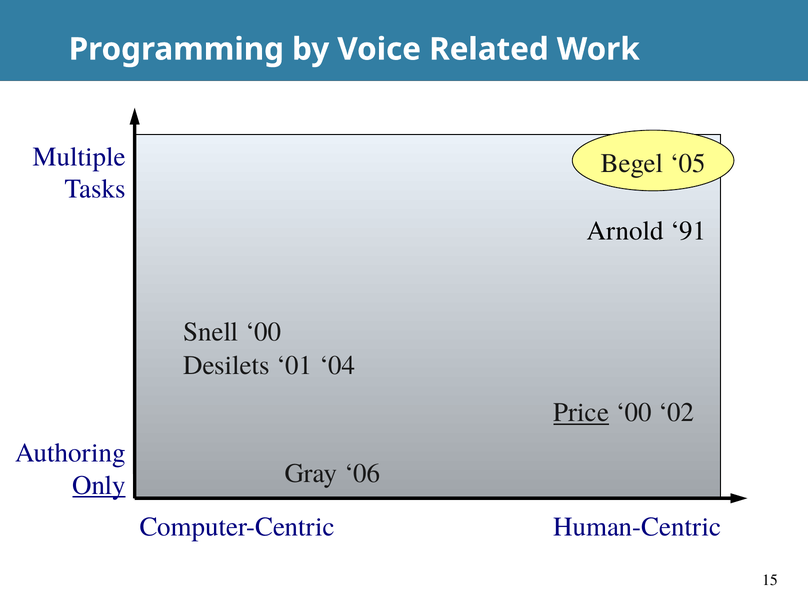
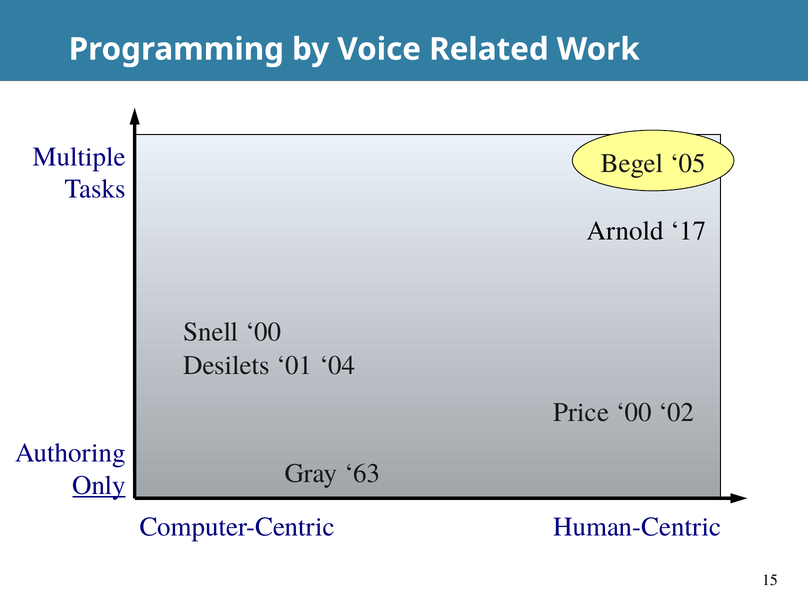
91: 91 -> 17 (688, 231)
Price underline: present -> none (581, 413)
06: 06 -> 63 (362, 473)
